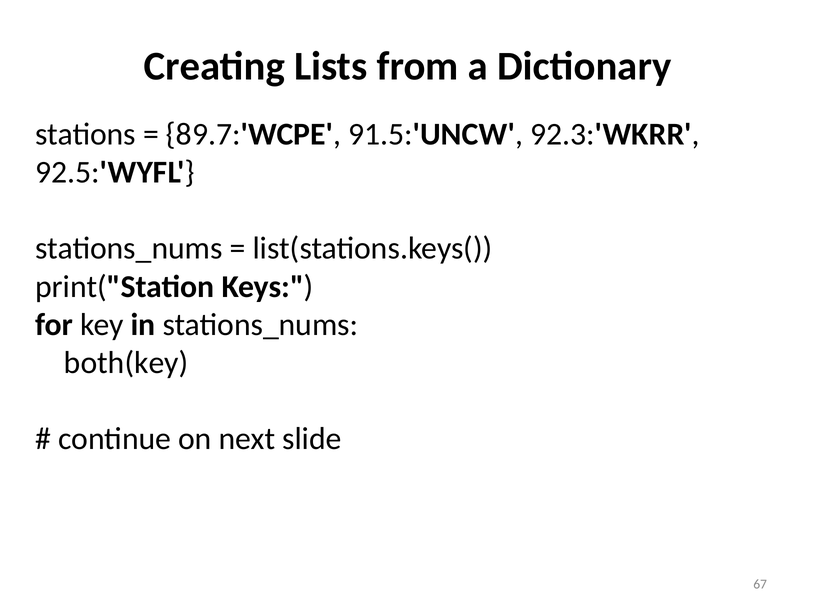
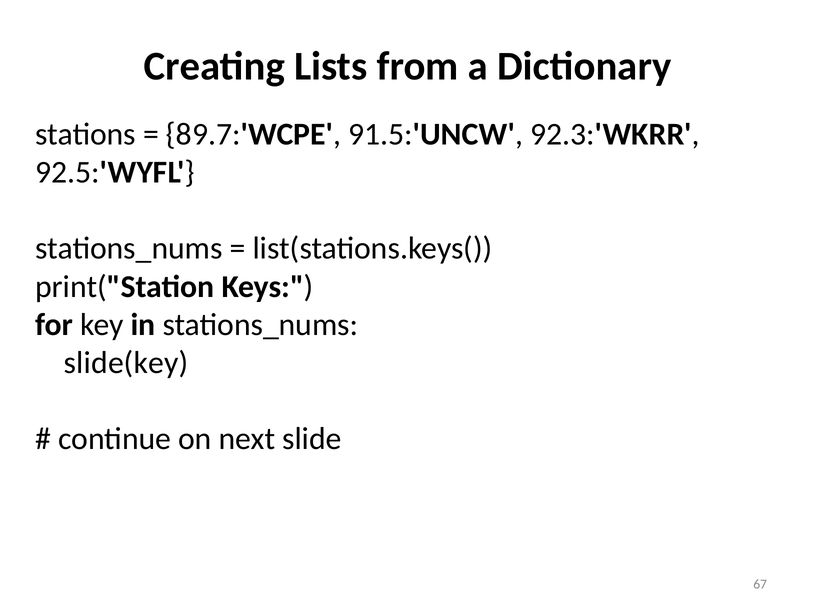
both(key: both(key -> slide(key (126, 363)
